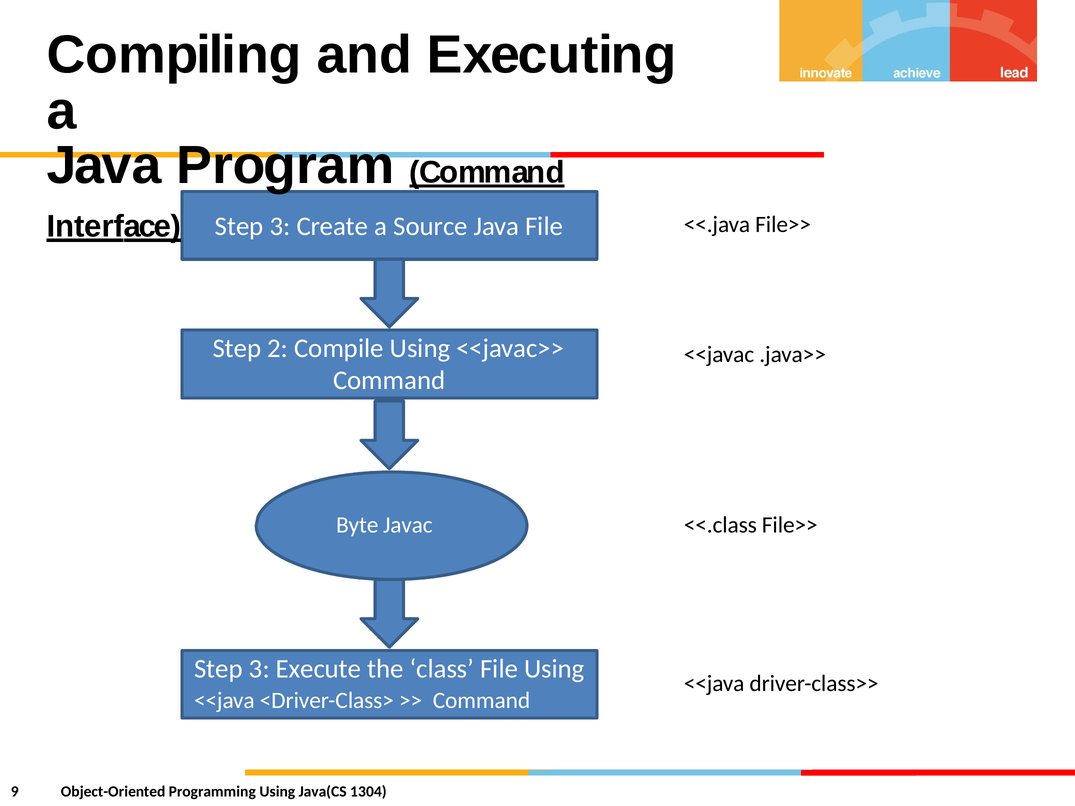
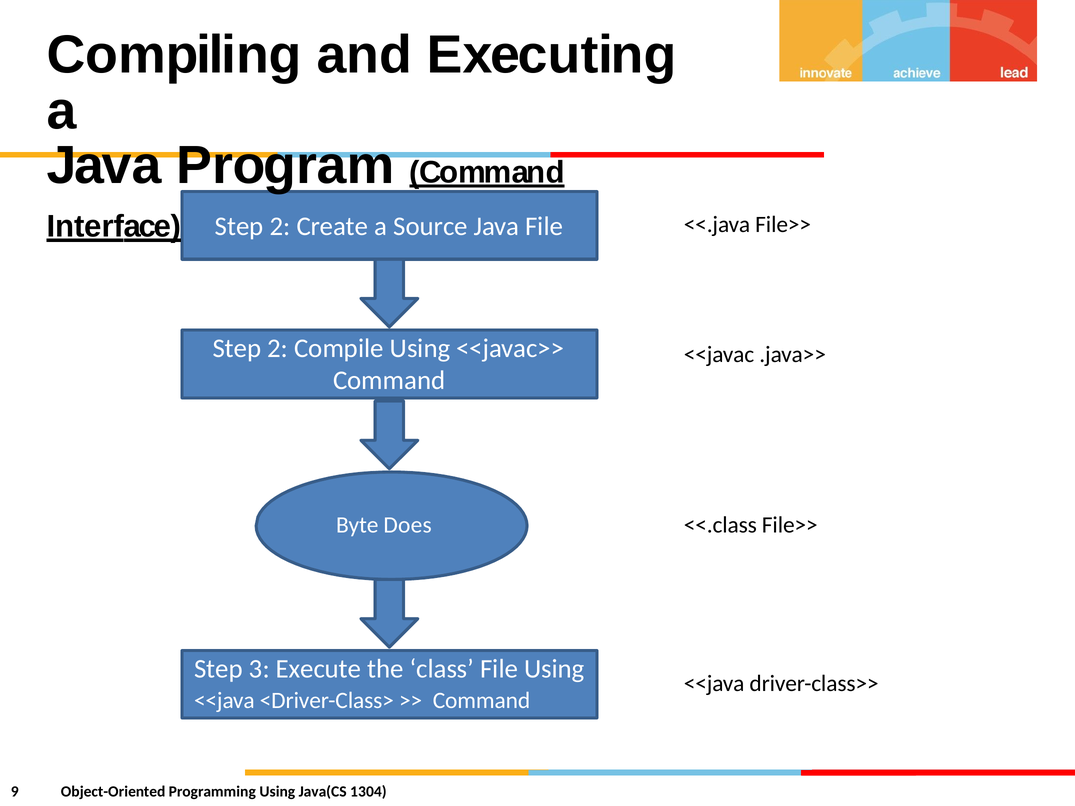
3: 3 -> 2 (280, 226)
Javac: Javac -> Does (408, 525)
